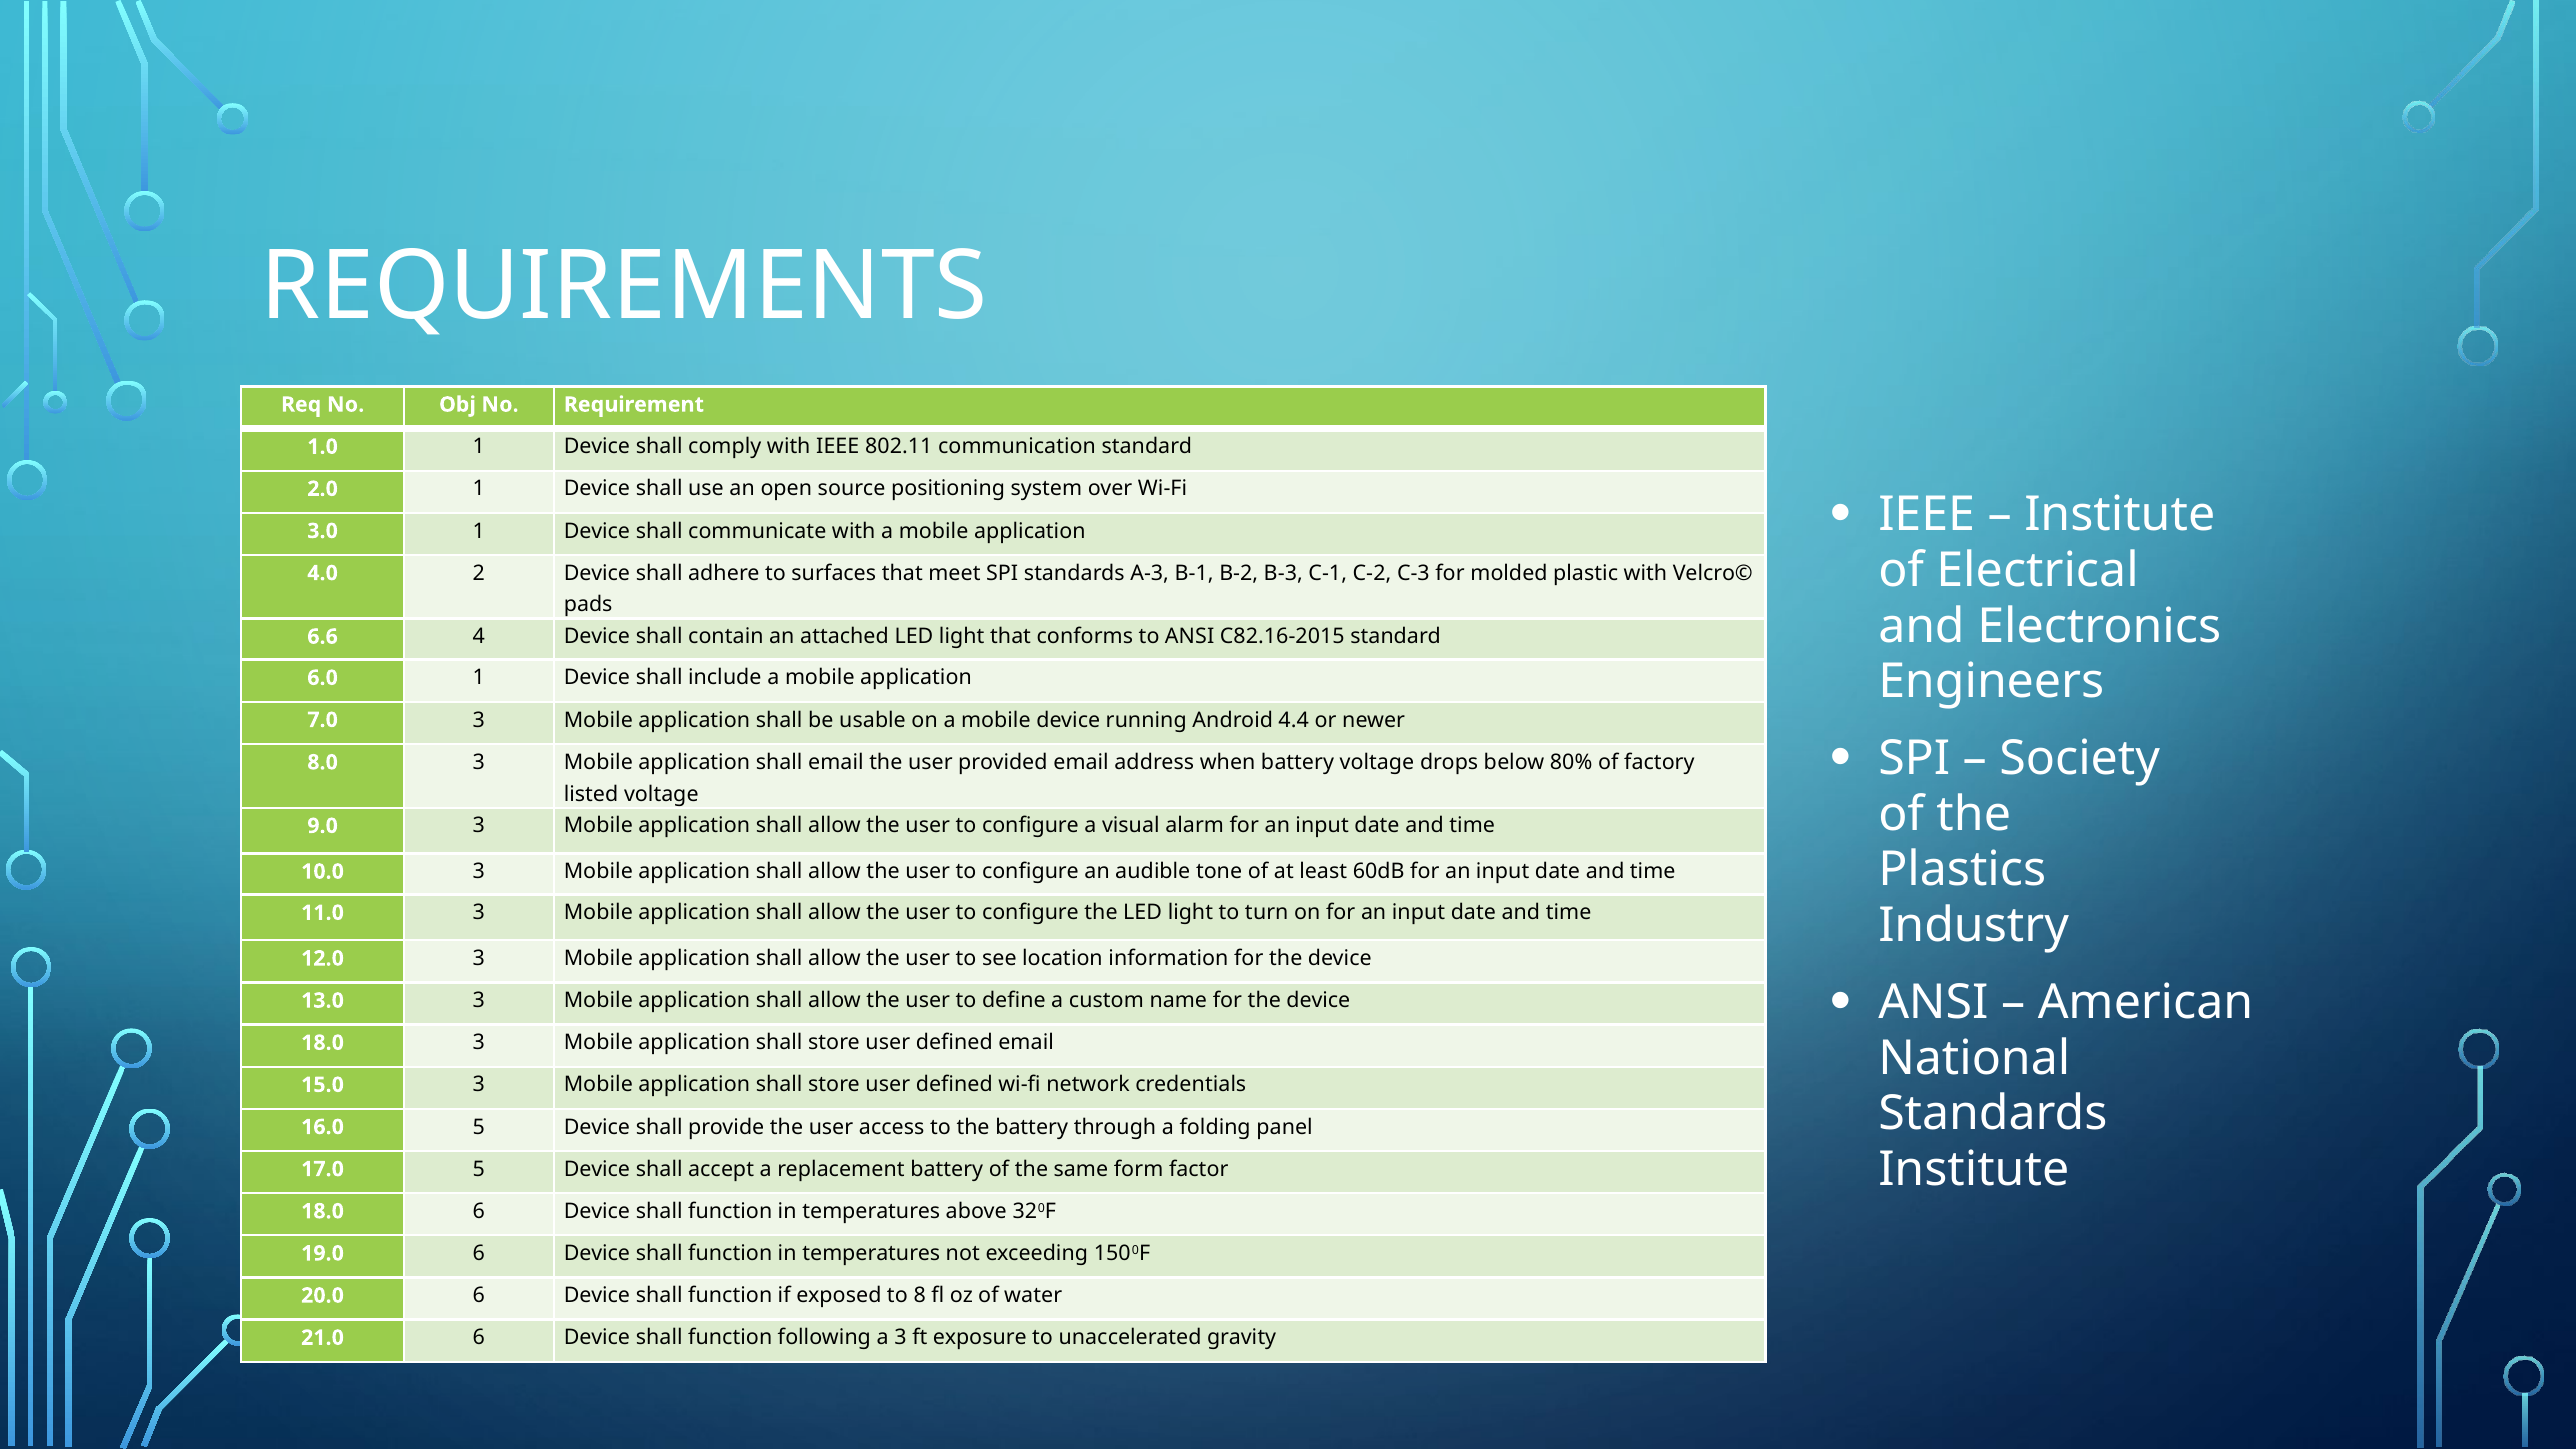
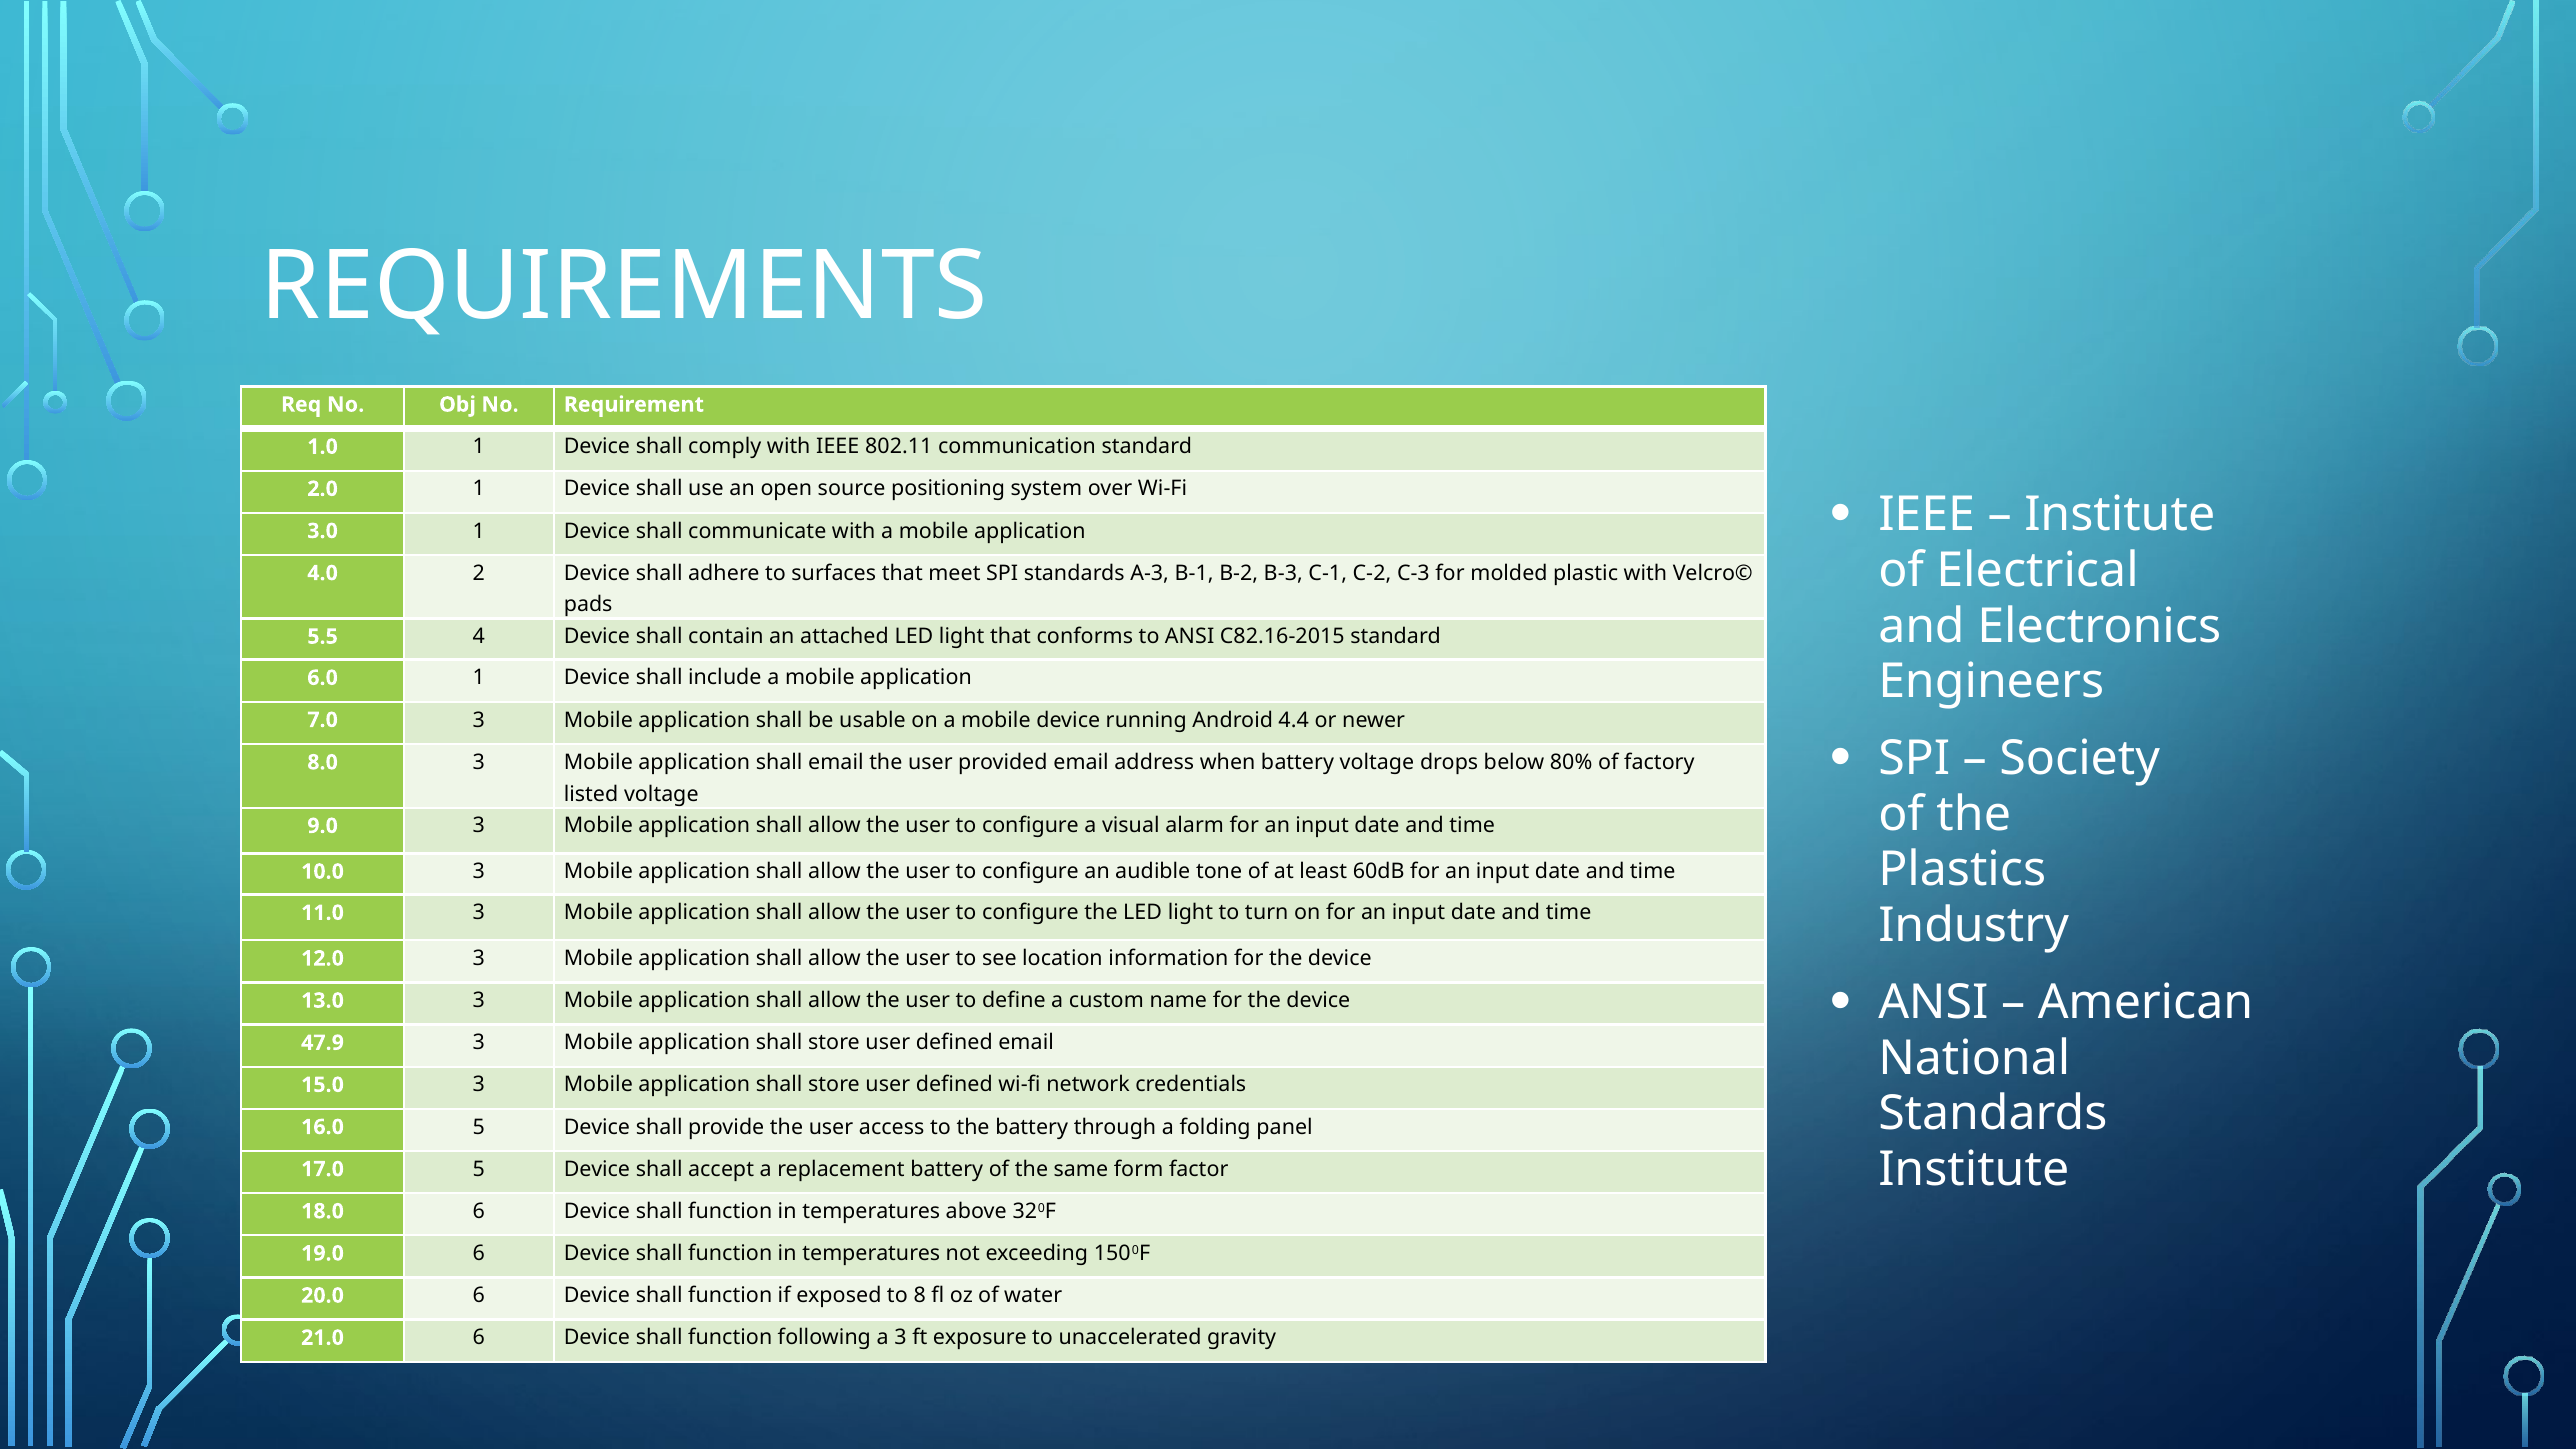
6.6: 6.6 -> 5.5 (323, 637)
18.0: 18.0 -> 47.9 (323, 1043)
